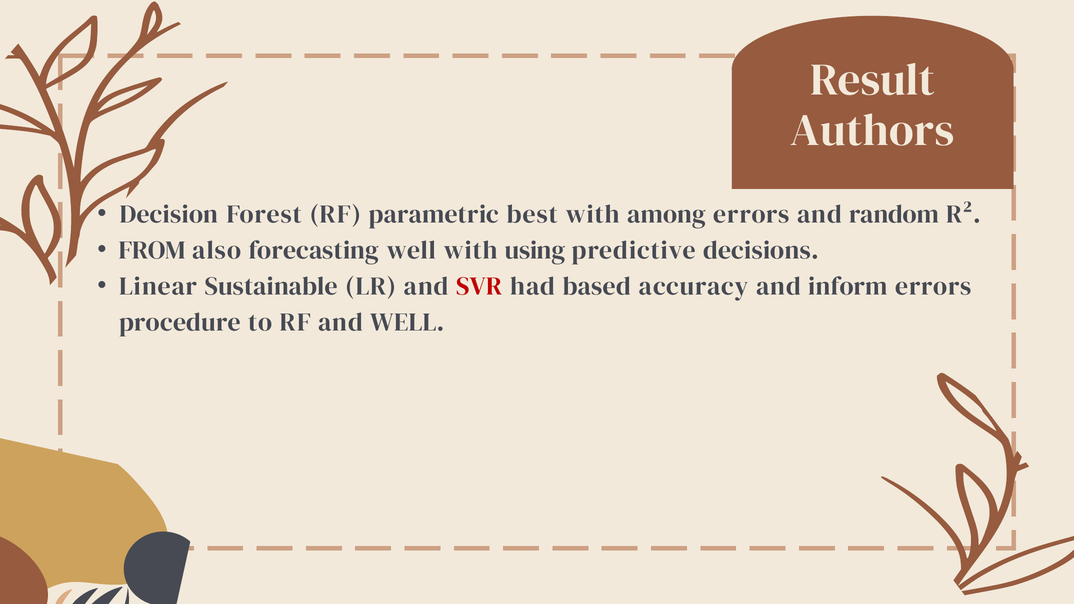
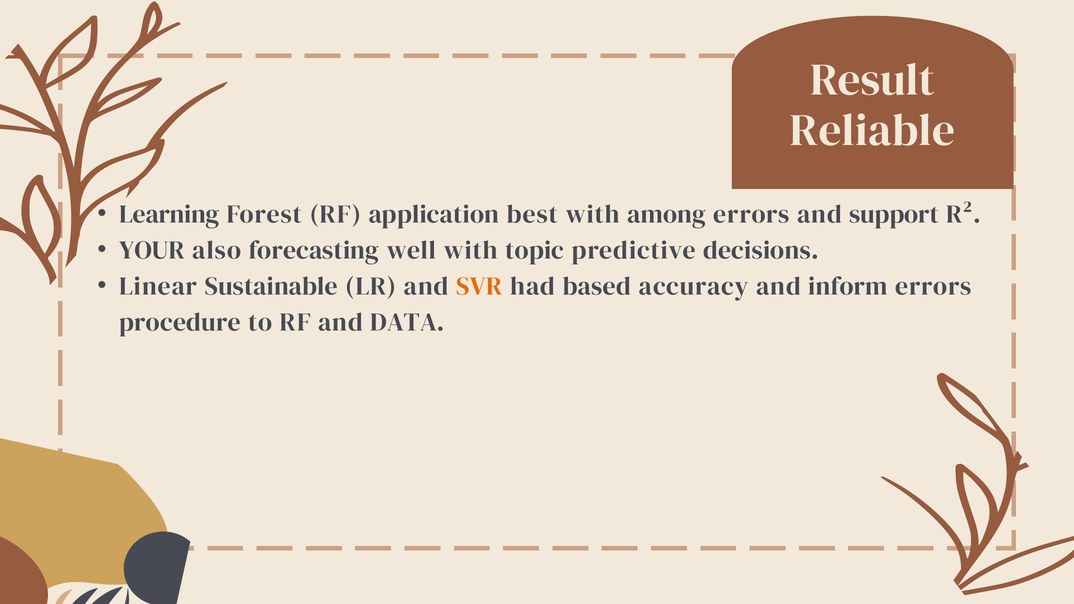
Authors: Authors -> Reliable (872, 130)
Decision: Decision -> Learning (169, 214)
parametric: parametric -> application (434, 214)
random: random -> support (894, 214)
FROM: FROM -> YOUR (152, 250)
using: using -> topic (535, 250)
SVR colour: red -> orange (479, 286)
and WELL: WELL -> DATA (408, 322)
